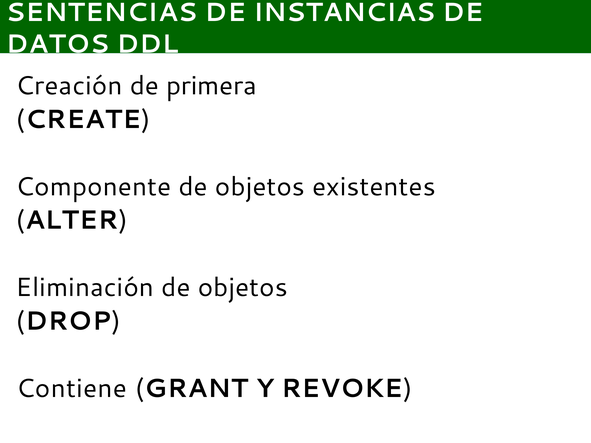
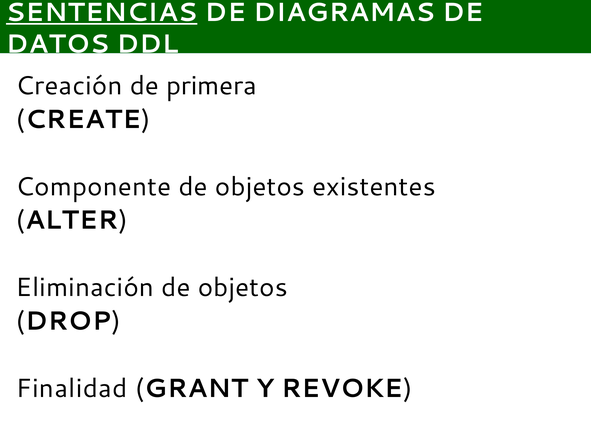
SENTENCIAS underline: none -> present (102, 13)
INSTANCIAS: INSTANCIAS -> DIAGRAMAS (344, 13)
Contiene: Contiene -> Finalidad (72, 389)
